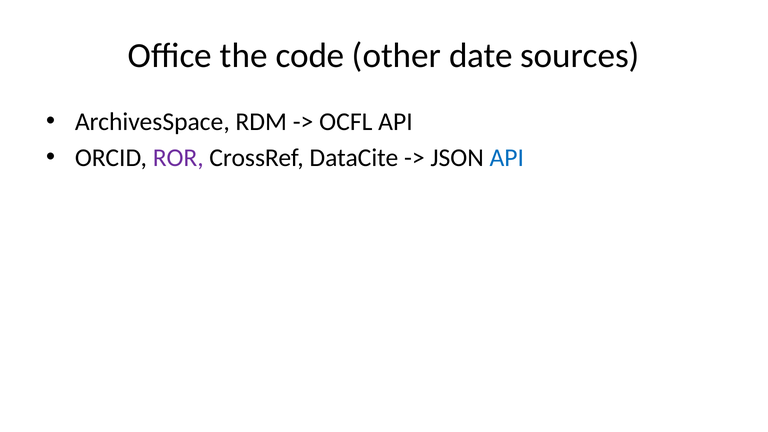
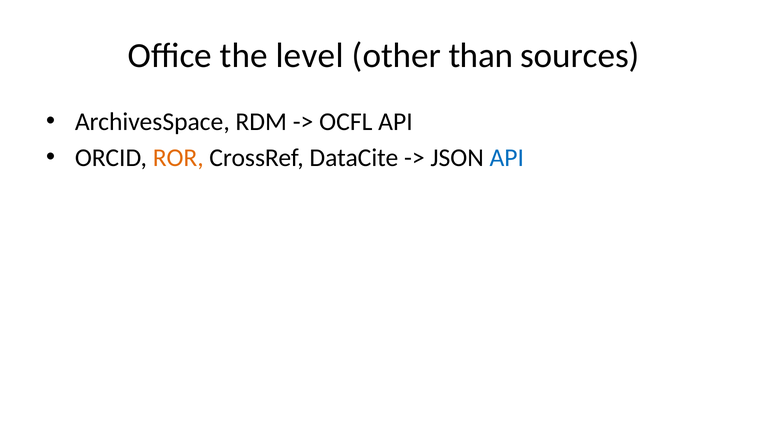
code: code -> level (310, 56)
date: date -> than (481, 56)
ROR colour: purple -> orange (178, 158)
